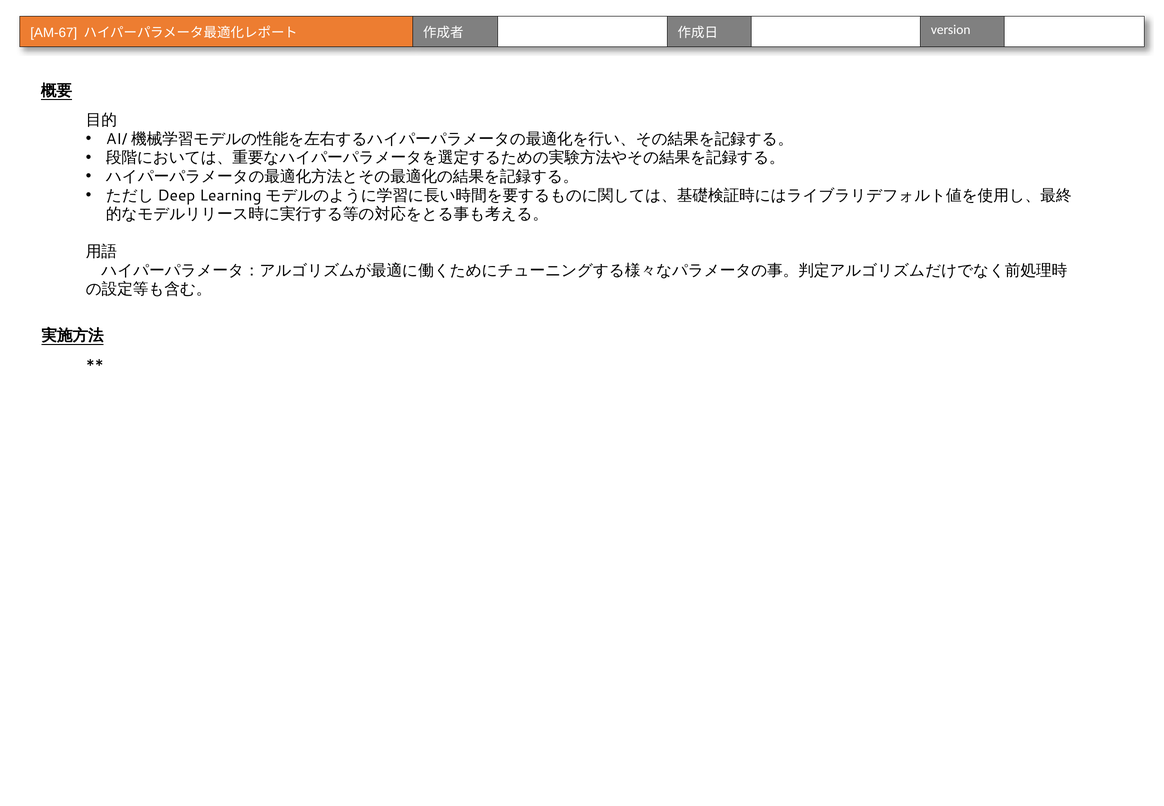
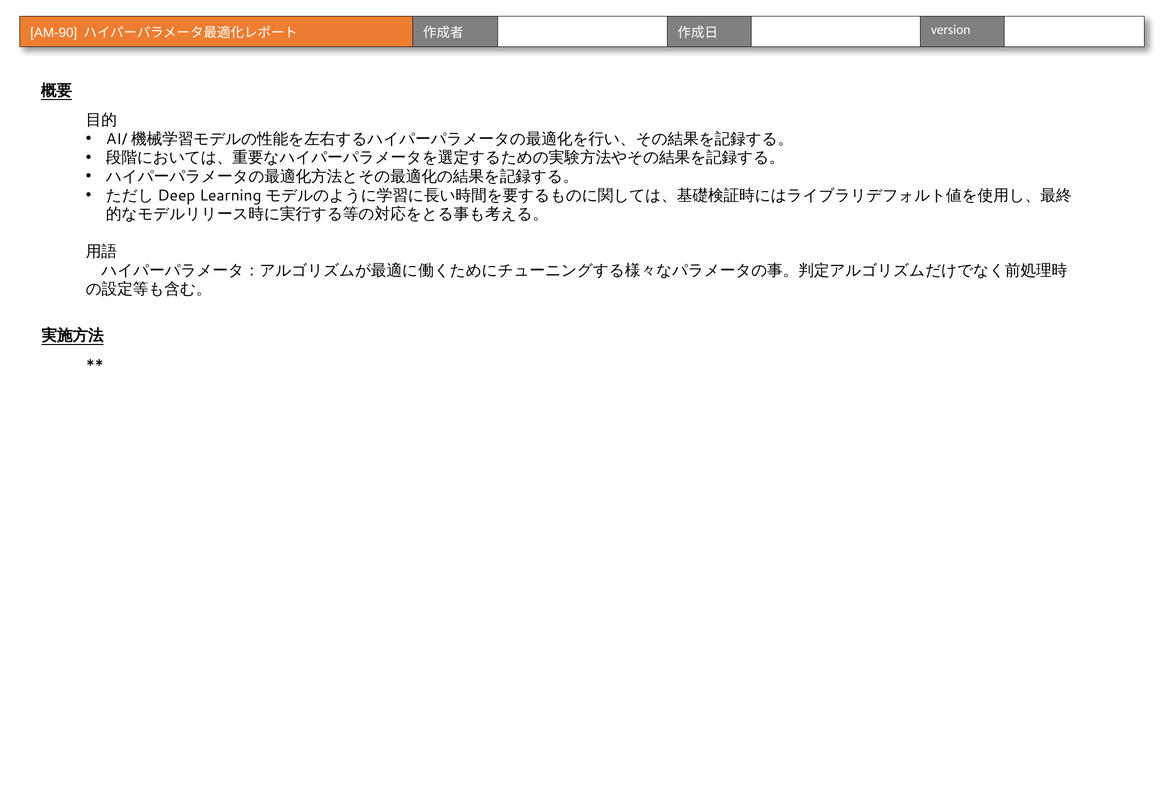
AM-67: AM-67 -> AM-90 (54, 33)
